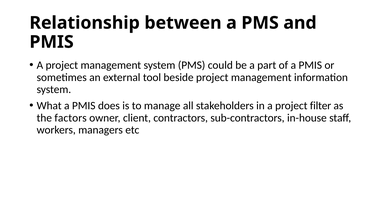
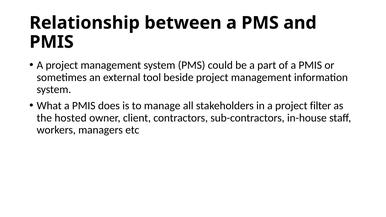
factors: factors -> hosted (71, 118)
